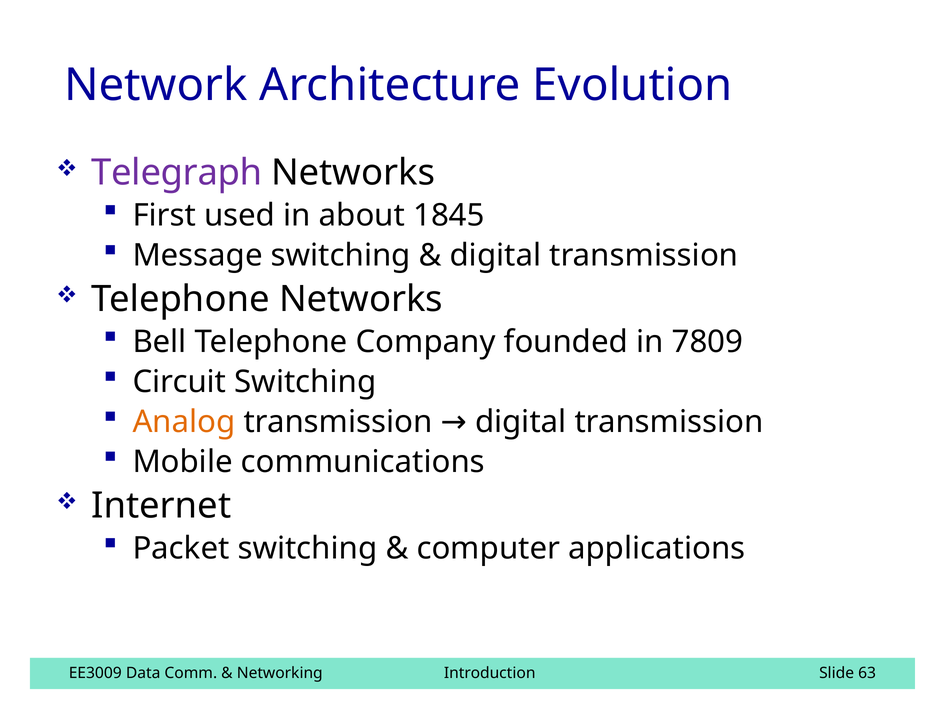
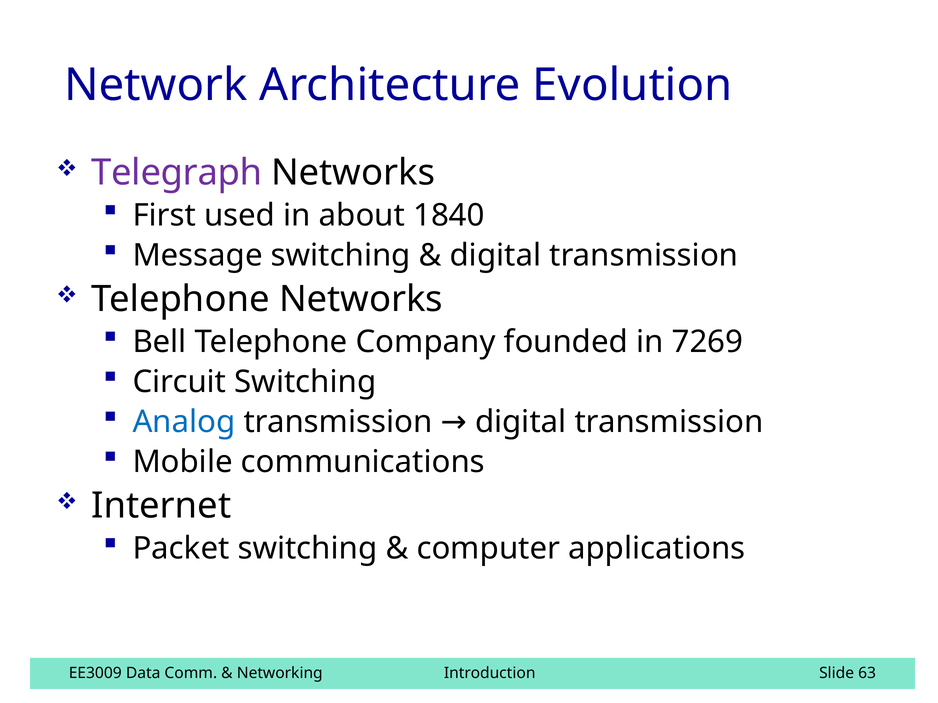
1845: 1845 -> 1840 (449, 216)
7809: 7809 -> 7269 (707, 342)
Analog colour: orange -> blue (184, 422)
